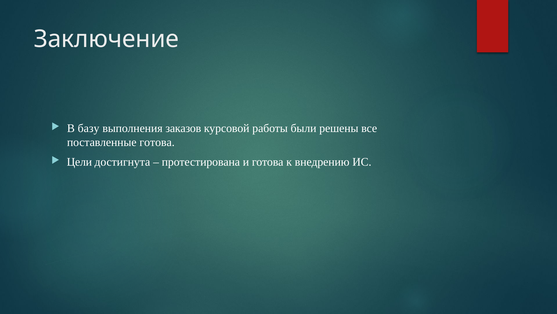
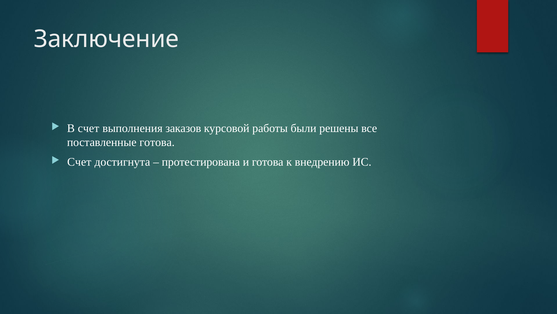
В базу: базу -> счет (89, 128)
Цели: Цели -> Счет (79, 162)
